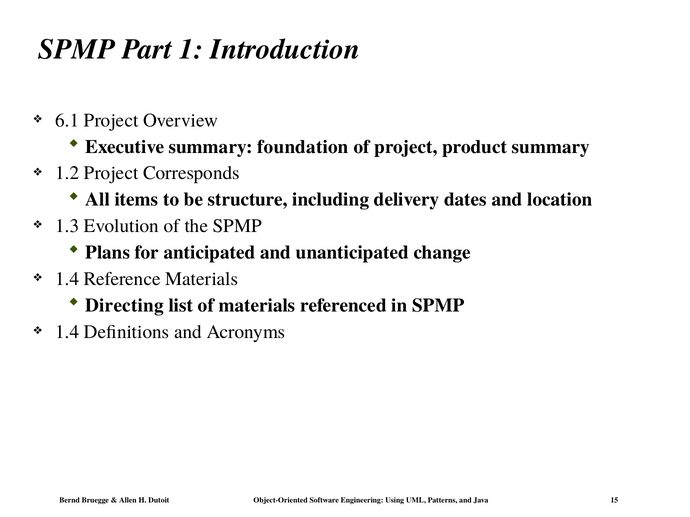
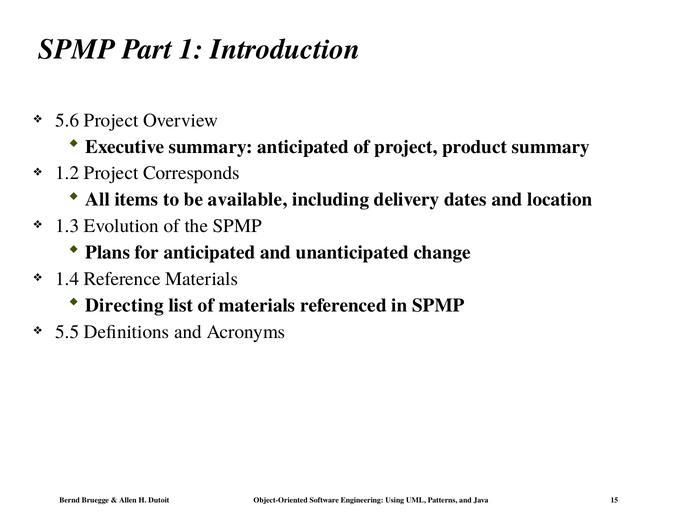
6.1: 6.1 -> 5.6 (67, 120)
summary foundation: foundation -> anticipated (303, 147)
structure: structure -> available (248, 200)
1.4: 1.4 -> 5.5 (67, 332)
